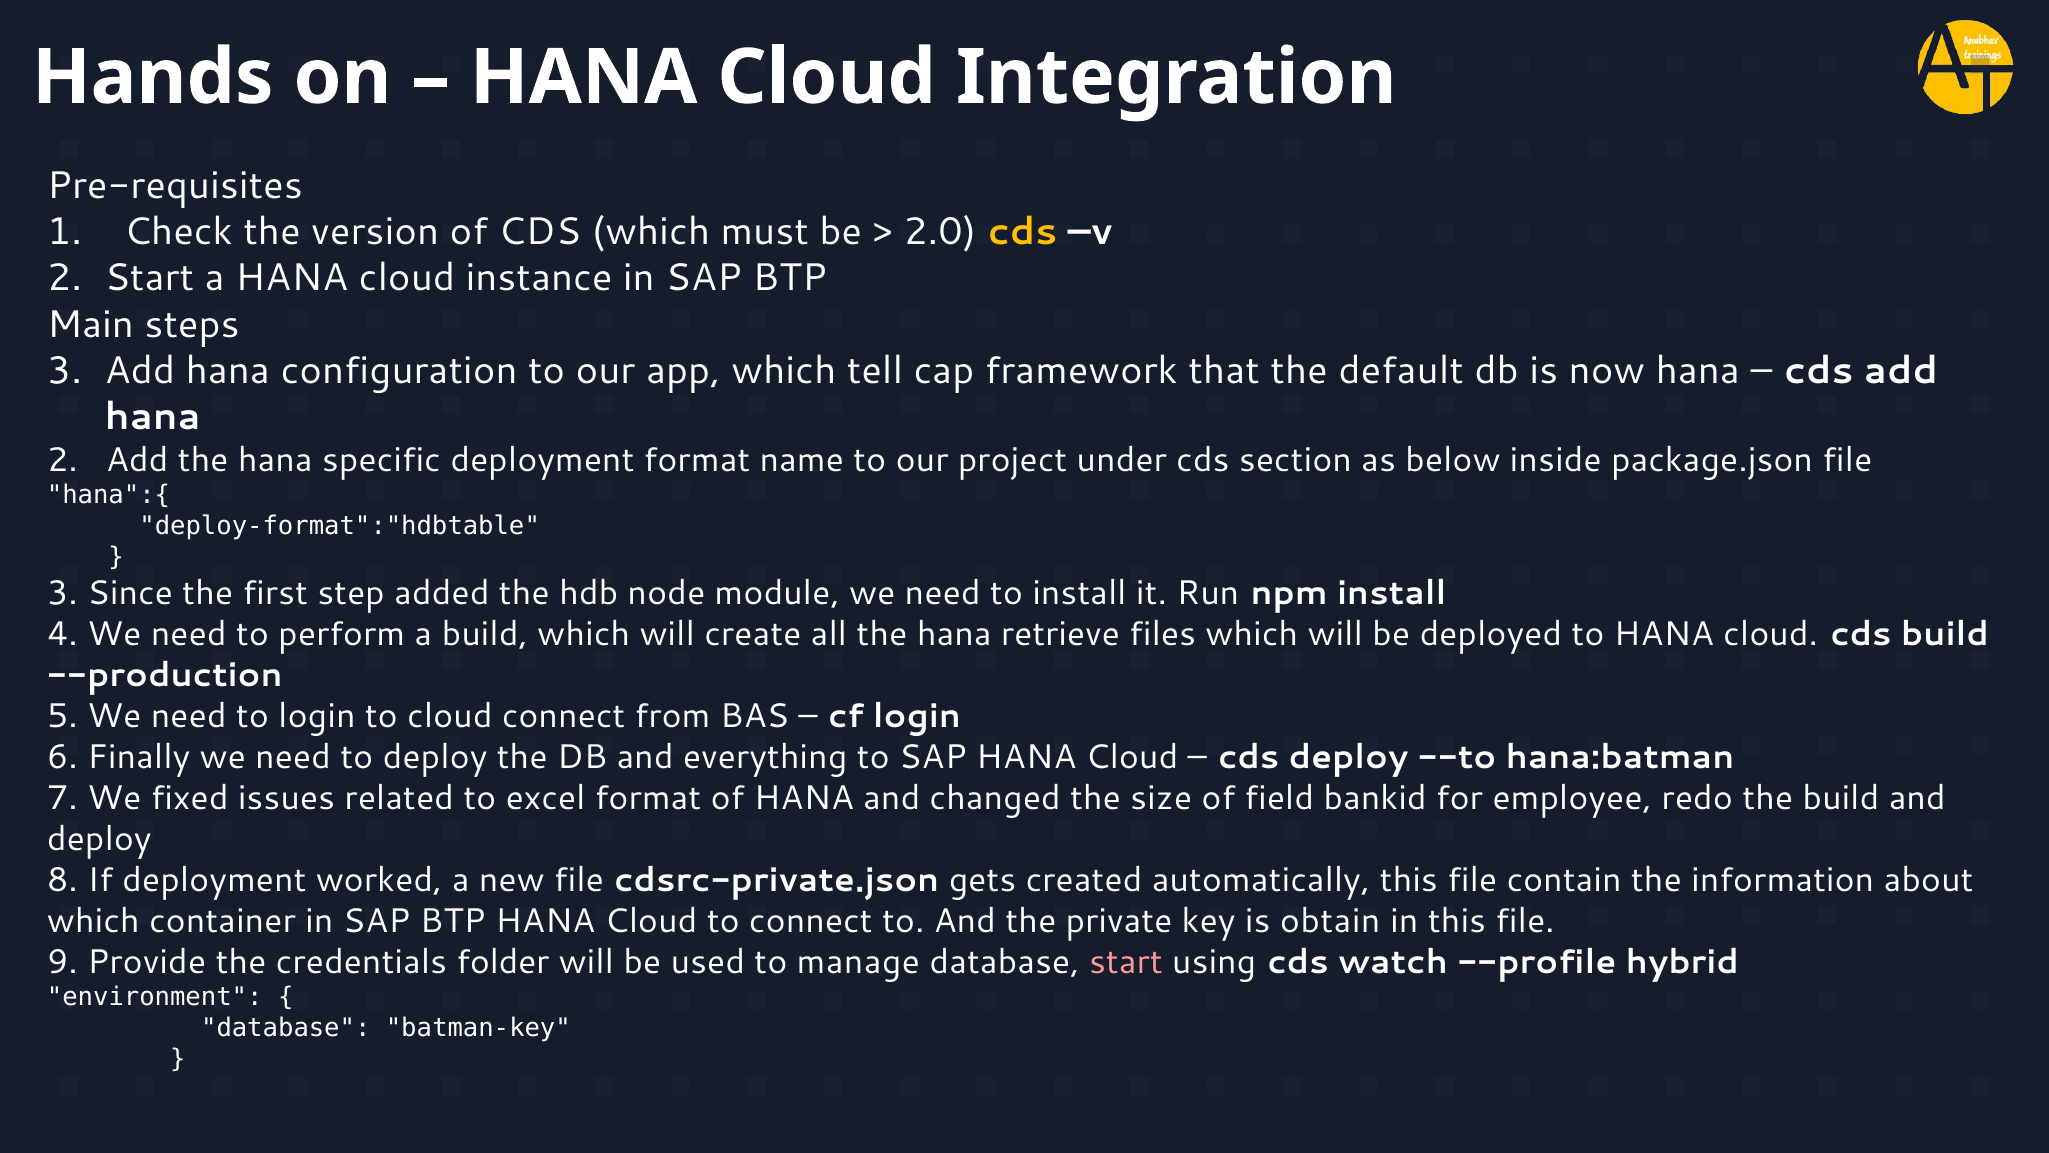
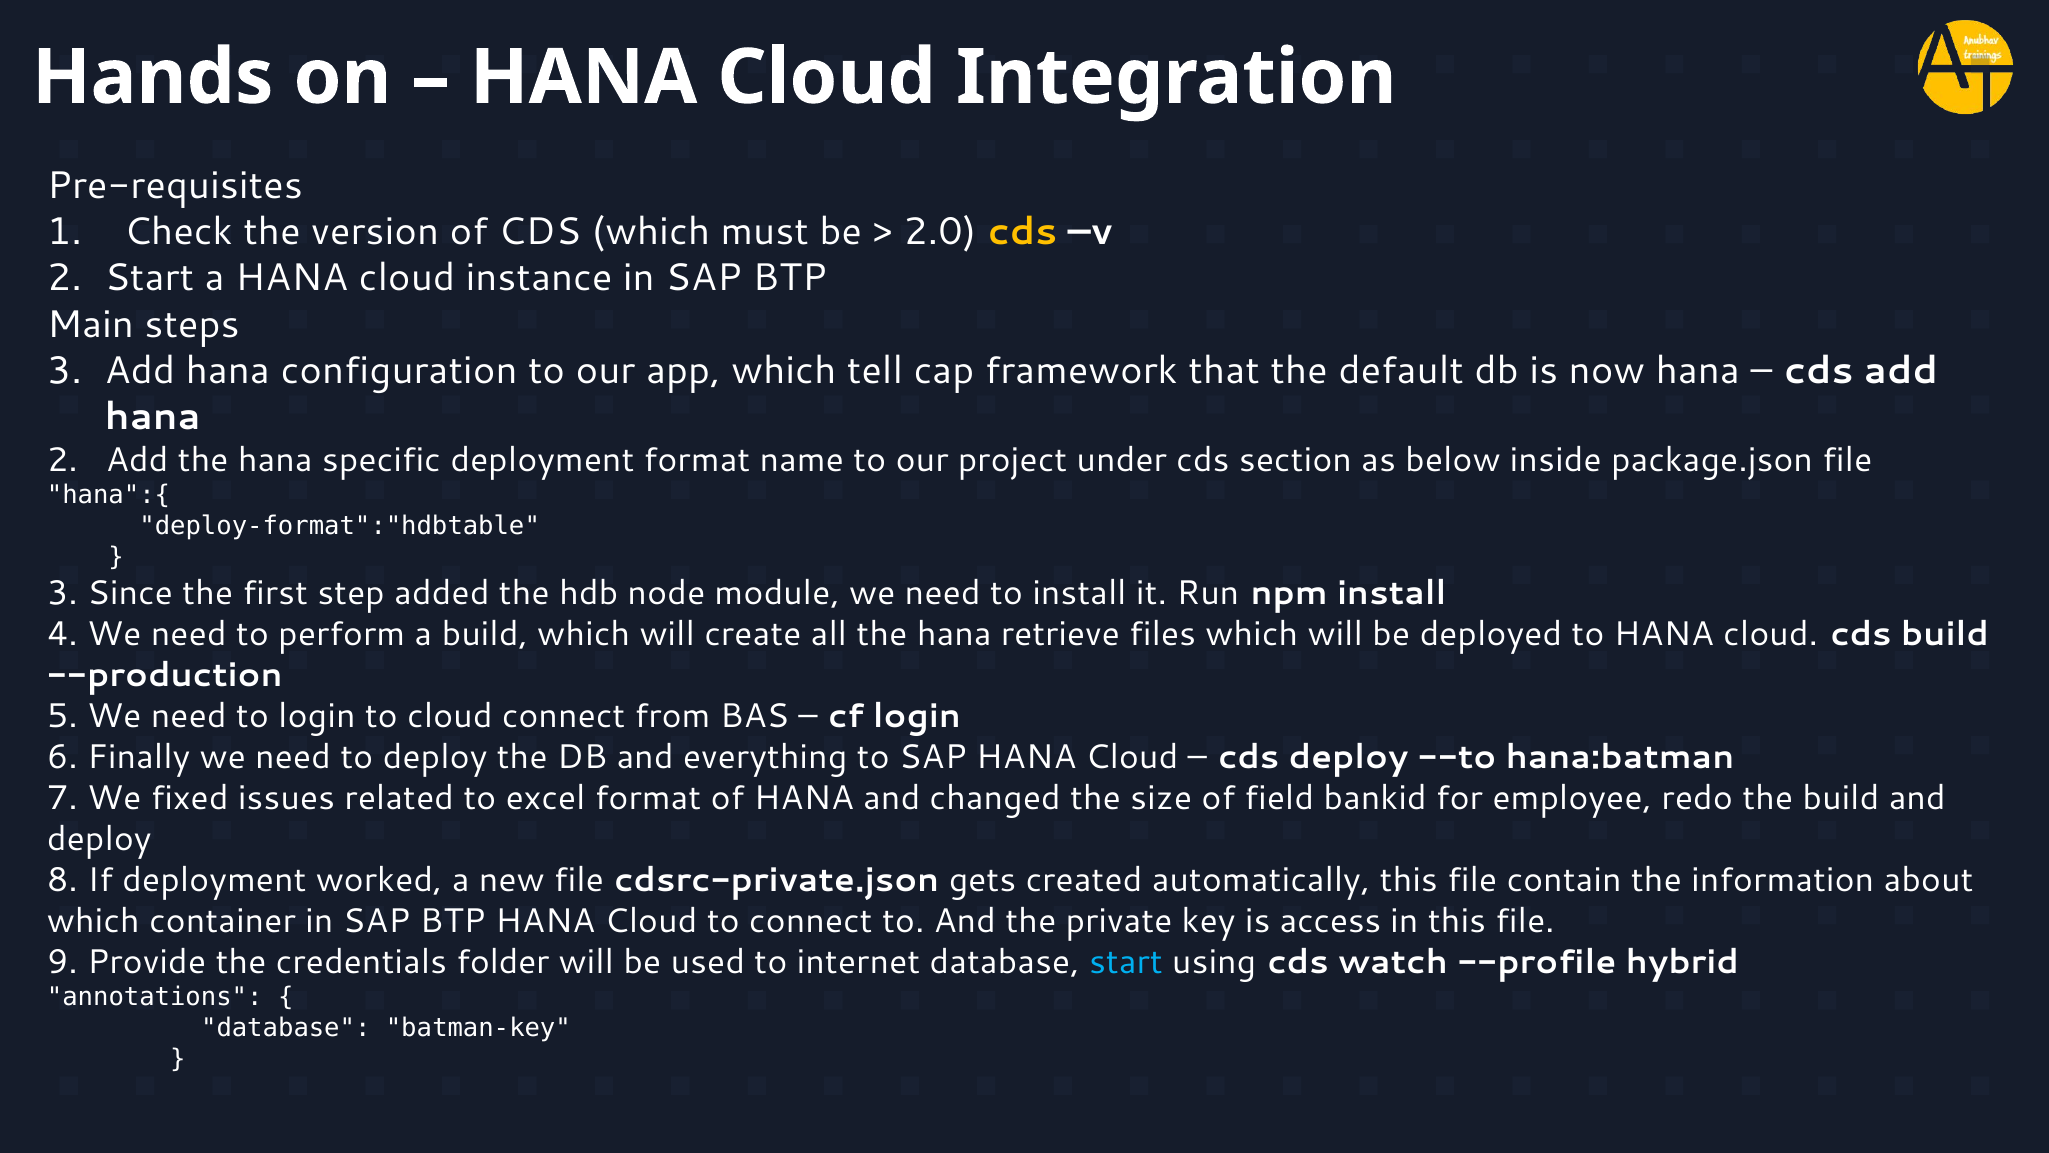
obtain: obtain -> access (1331, 921)
manage: manage -> internet (859, 962)
start colour: pink -> light blue (1126, 962)
environment: environment -> annotations (155, 997)
